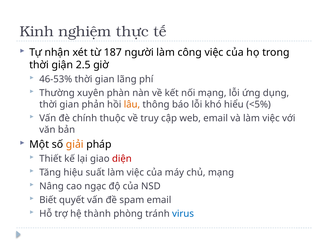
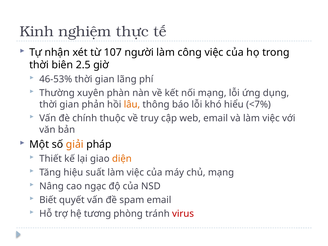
187: 187 -> 107 (113, 52)
giận: giận -> biên (62, 65)
<5%: <5% -> <7% (258, 104)
diện colour: red -> orange (122, 159)
thành: thành -> tương (98, 214)
virus colour: blue -> red (183, 214)
